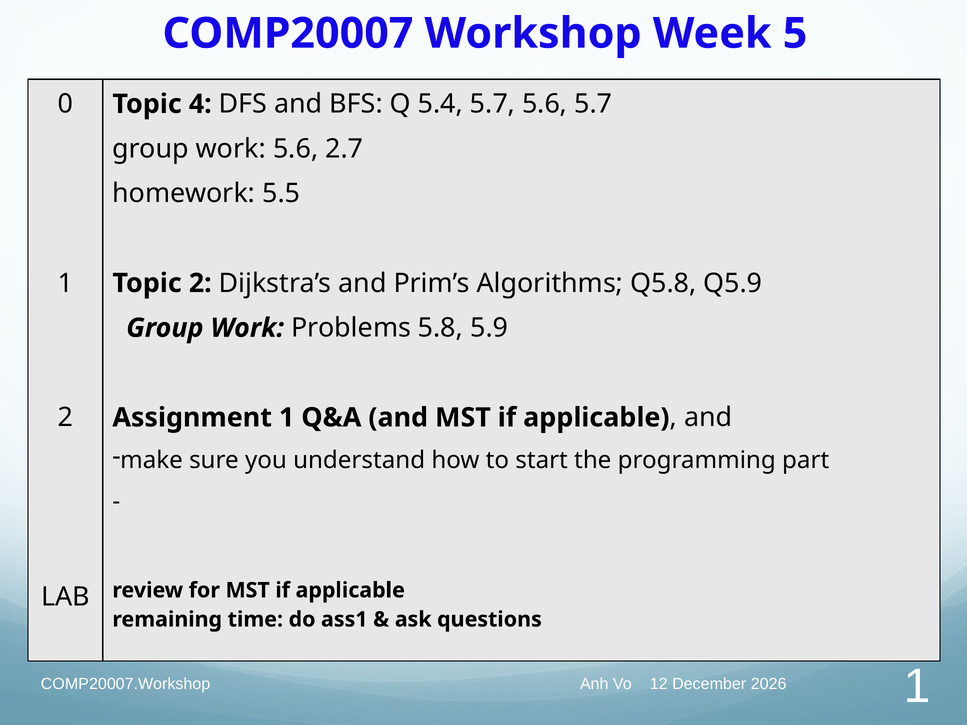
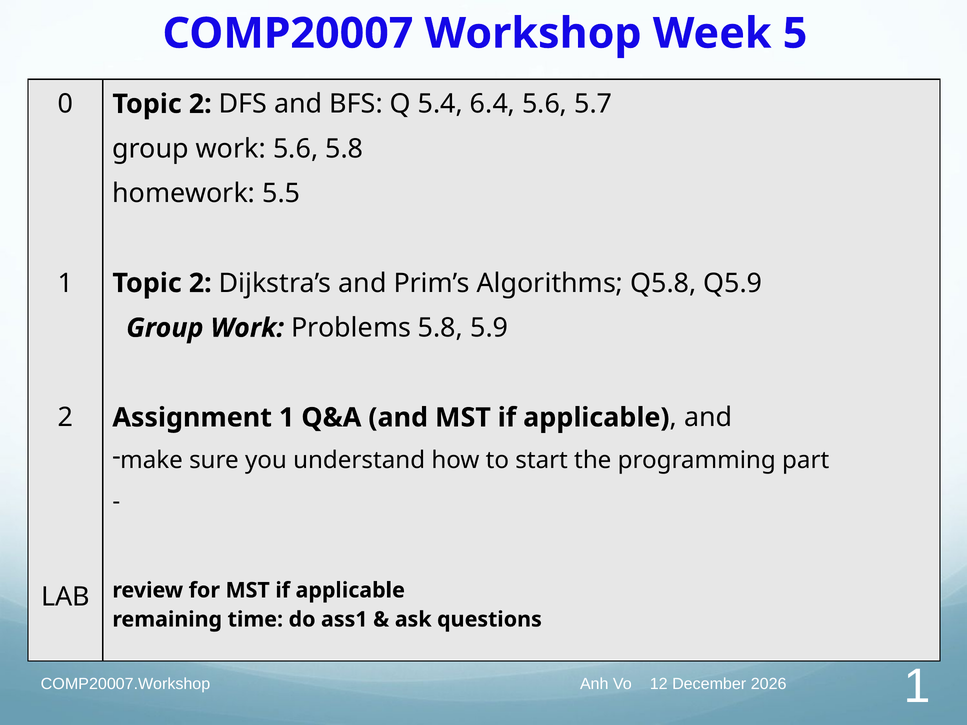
4: 4 -> 2 (200, 104)
5.4 5.7: 5.7 -> 6.4 (493, 104)
5.6 2.7: 2.7 -> 5.8 (344, 149)
